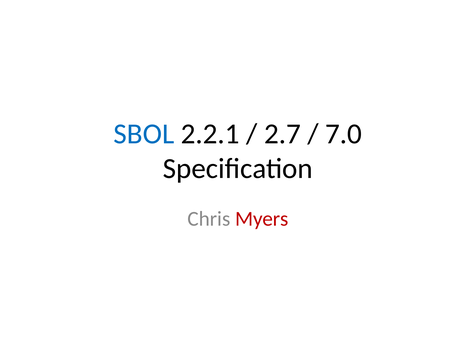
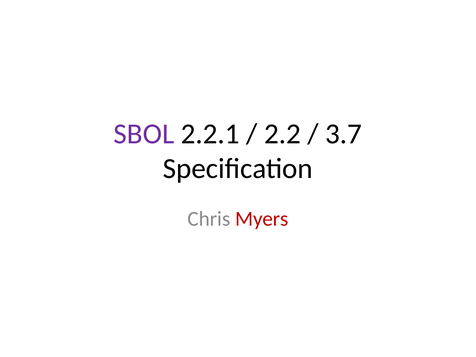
SBOL colour: blue -> purple (144, 134)
2.7: 2.7 -> 2.2 (282, 134)
7.0: 7.0 -> 3.7 (344, 134)
